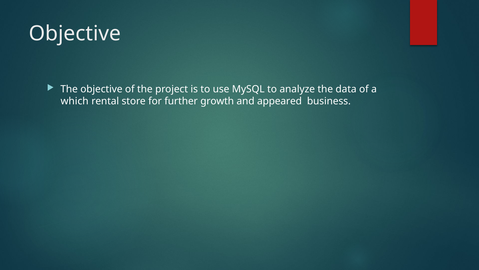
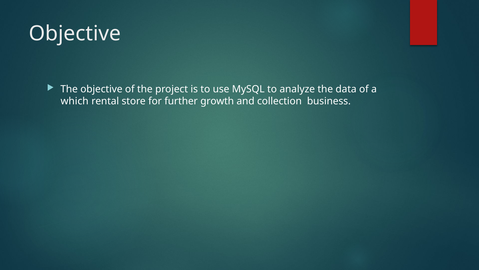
appeared: appeared -> collection (279, 101)
